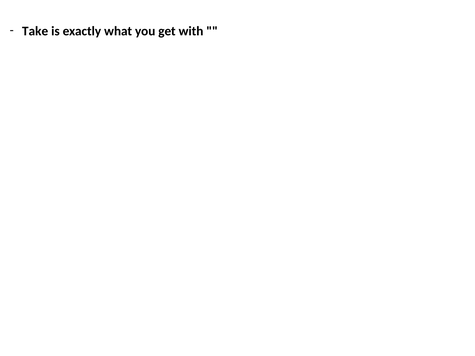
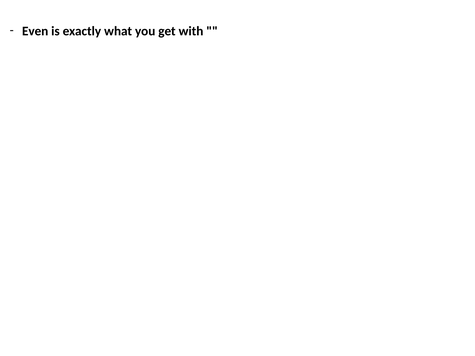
Take: Take -> Even (35, 31)
